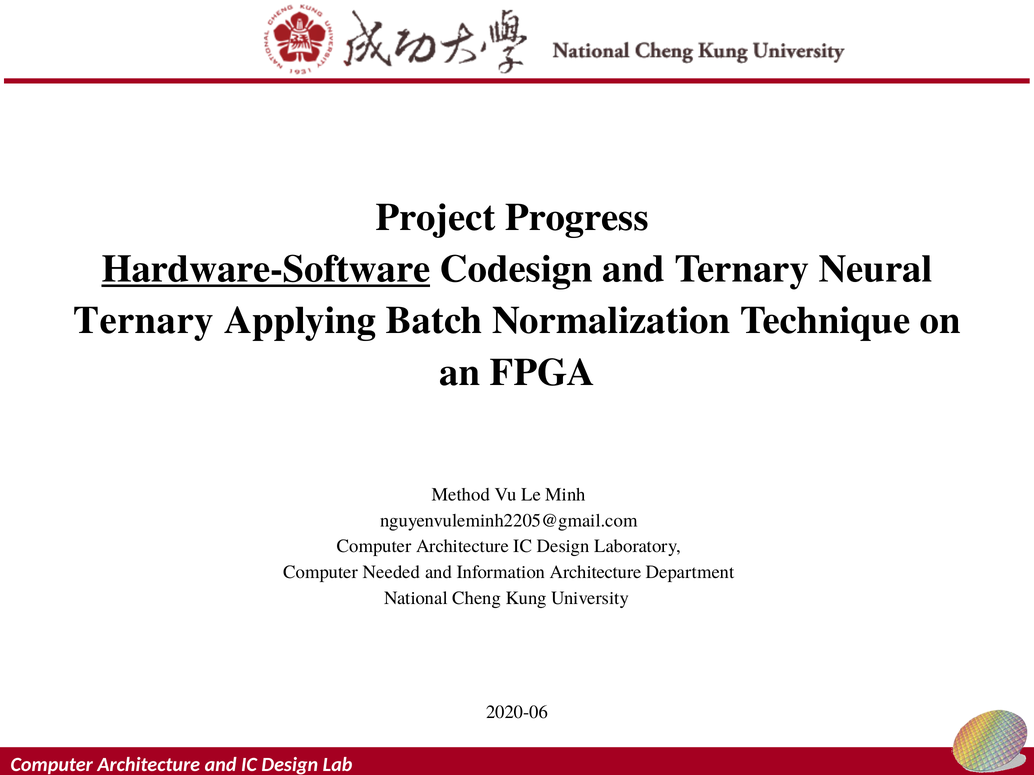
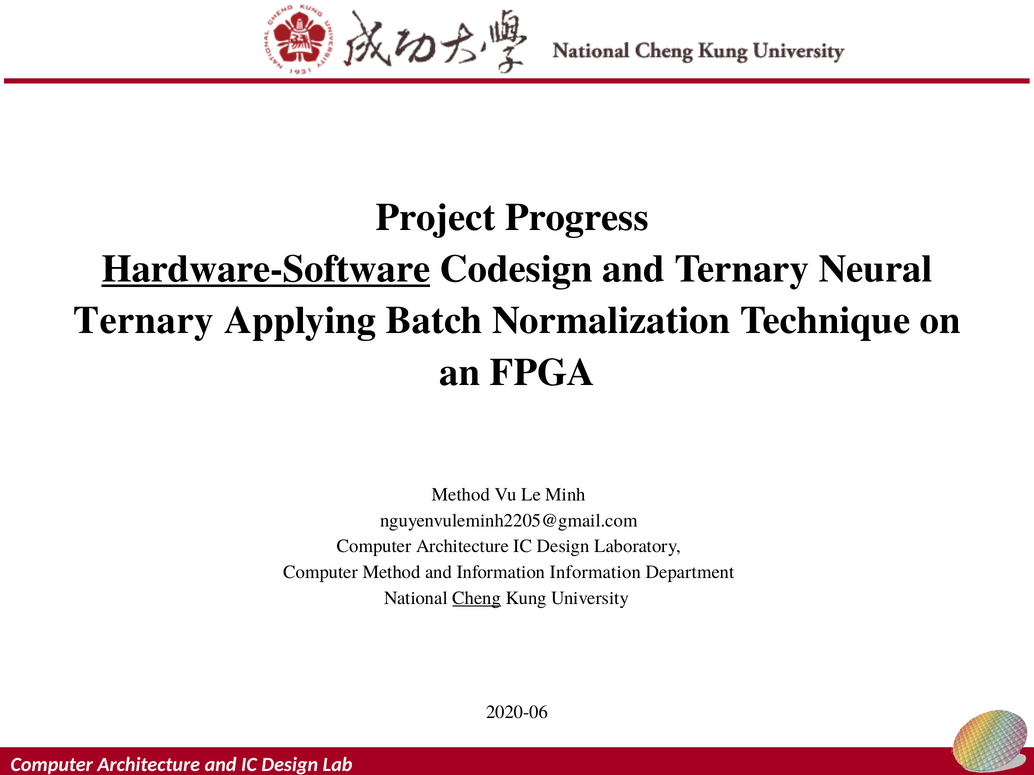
Computer Needed: Needed -> Method (391, 573)
Information Architecture: Architecture -> Information (595, 573)
Cheng underline: none -> present (477, 598)
